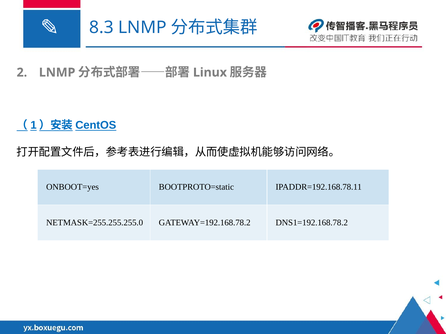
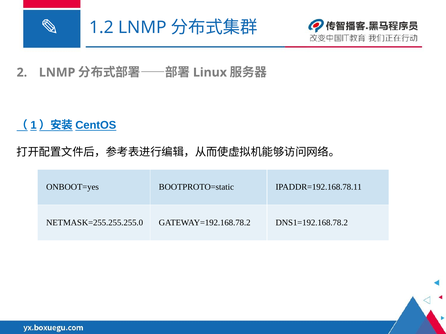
8.3: 8.3 -> 1.2 (101, 28)
